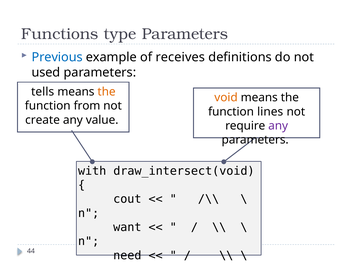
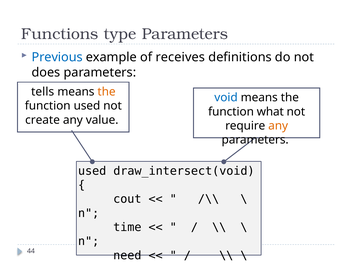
used: used -> does (46, 72)
void colour: orange -> blue (226, 98)
function from: from -> used (87, 106)
lines: lines -> what (270, 112)
any colour: purple -> orange (278, 126)
with: with -> used (92, 171)
want: want -> time (127, 227)
